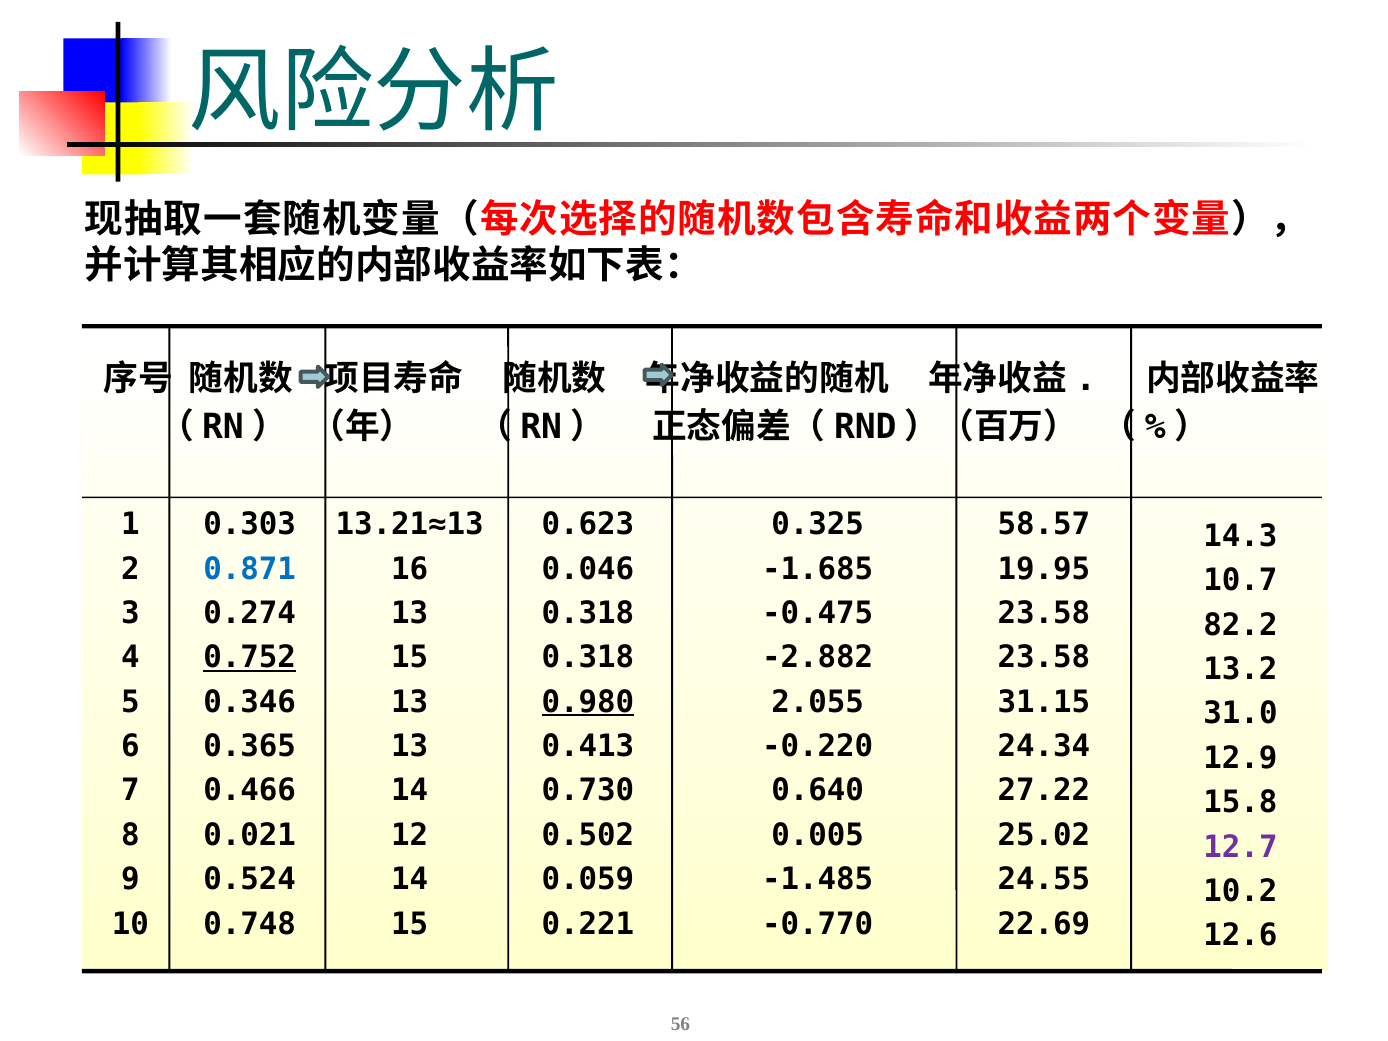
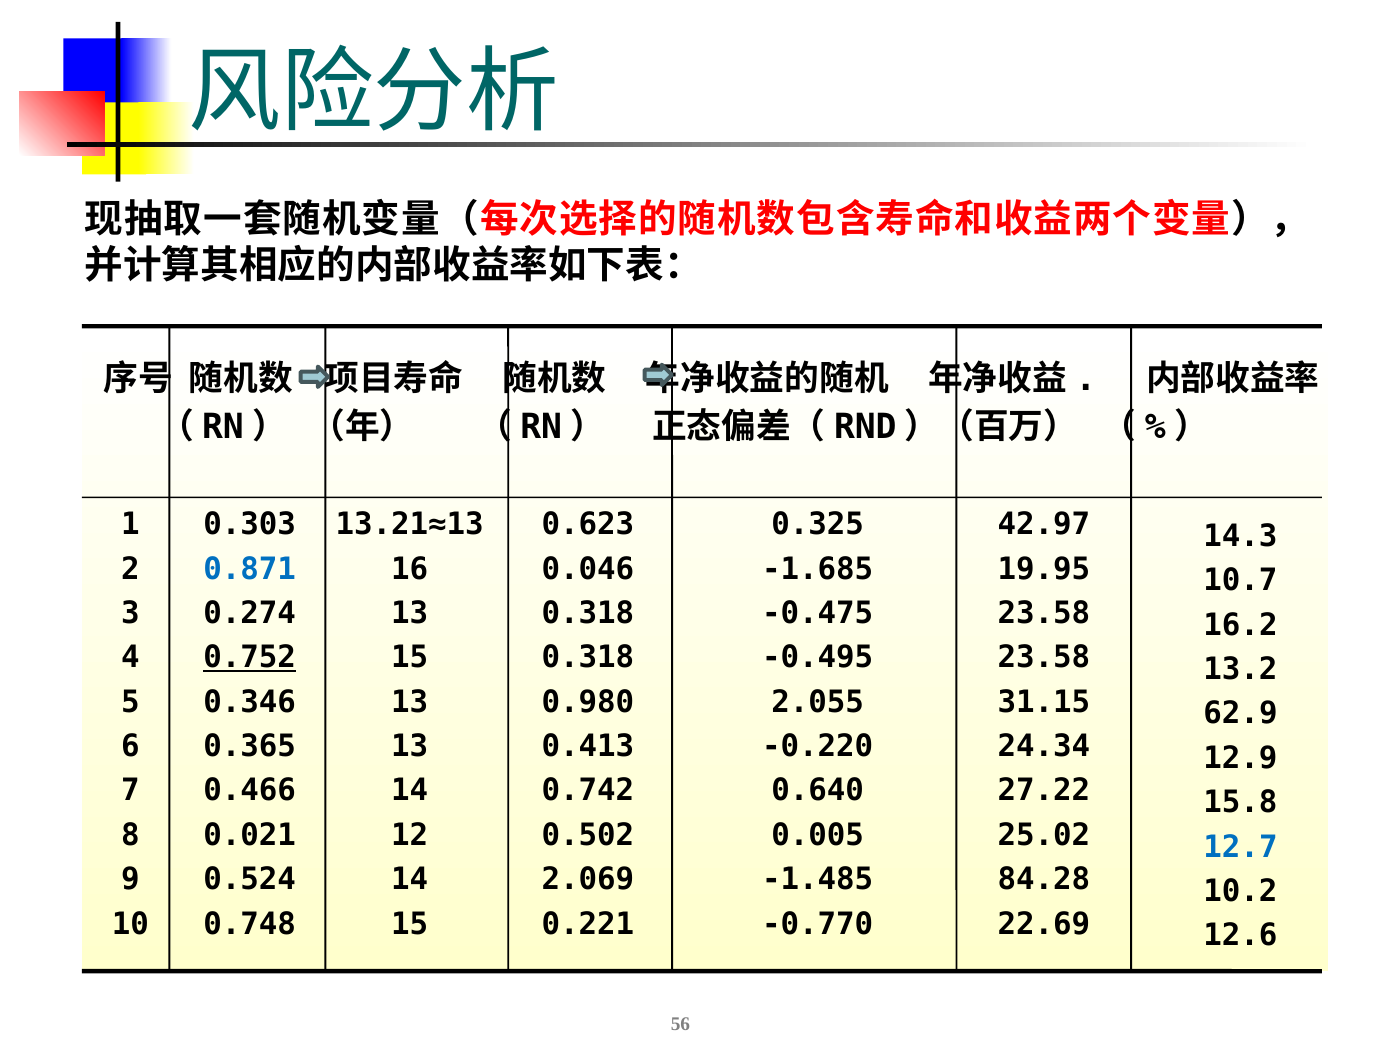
58.57: 58.57 -> 42.97 (1044, 524)
82.2: 82.2 -> 16.2 (1241, 625)
-2.882: -2.882 -> -0.495 (818, 658)
0.980 underline: present -> none (588, 702)
31.0: 31.0 -> 62.9 (1241, 714)
0.730: 0.730 -> 0.742 (588, 791)
12.7 colour: purple -> blue (1241, 847)
0.059: 0.059 -> 2.069 (588, 879)
24.55: 24.55 -> 84.28 (1044, 879)
